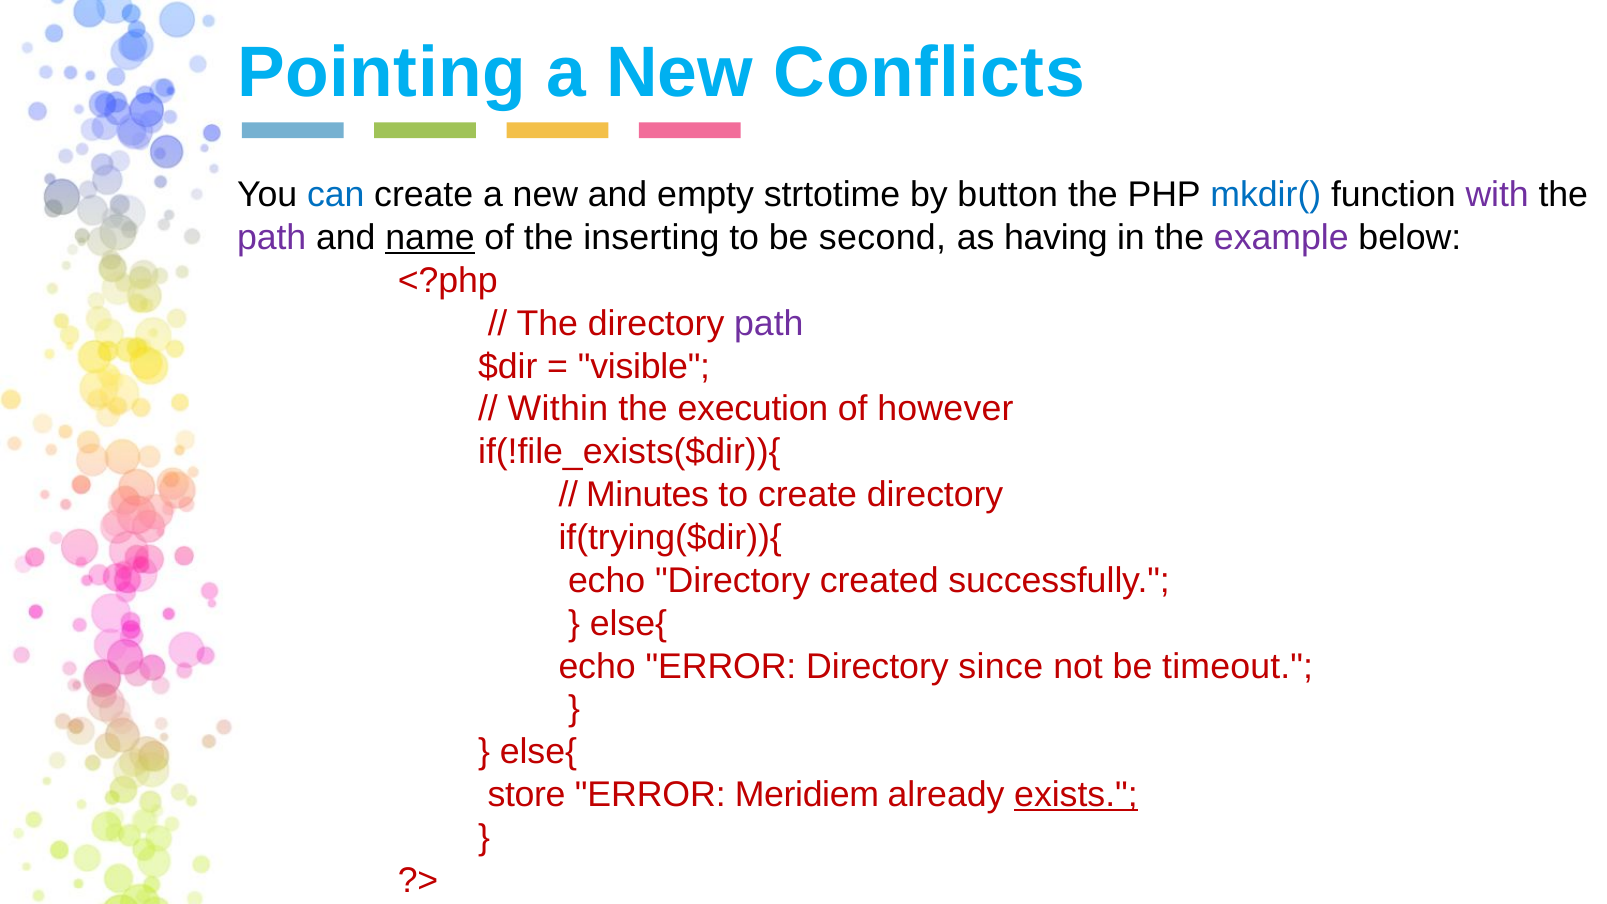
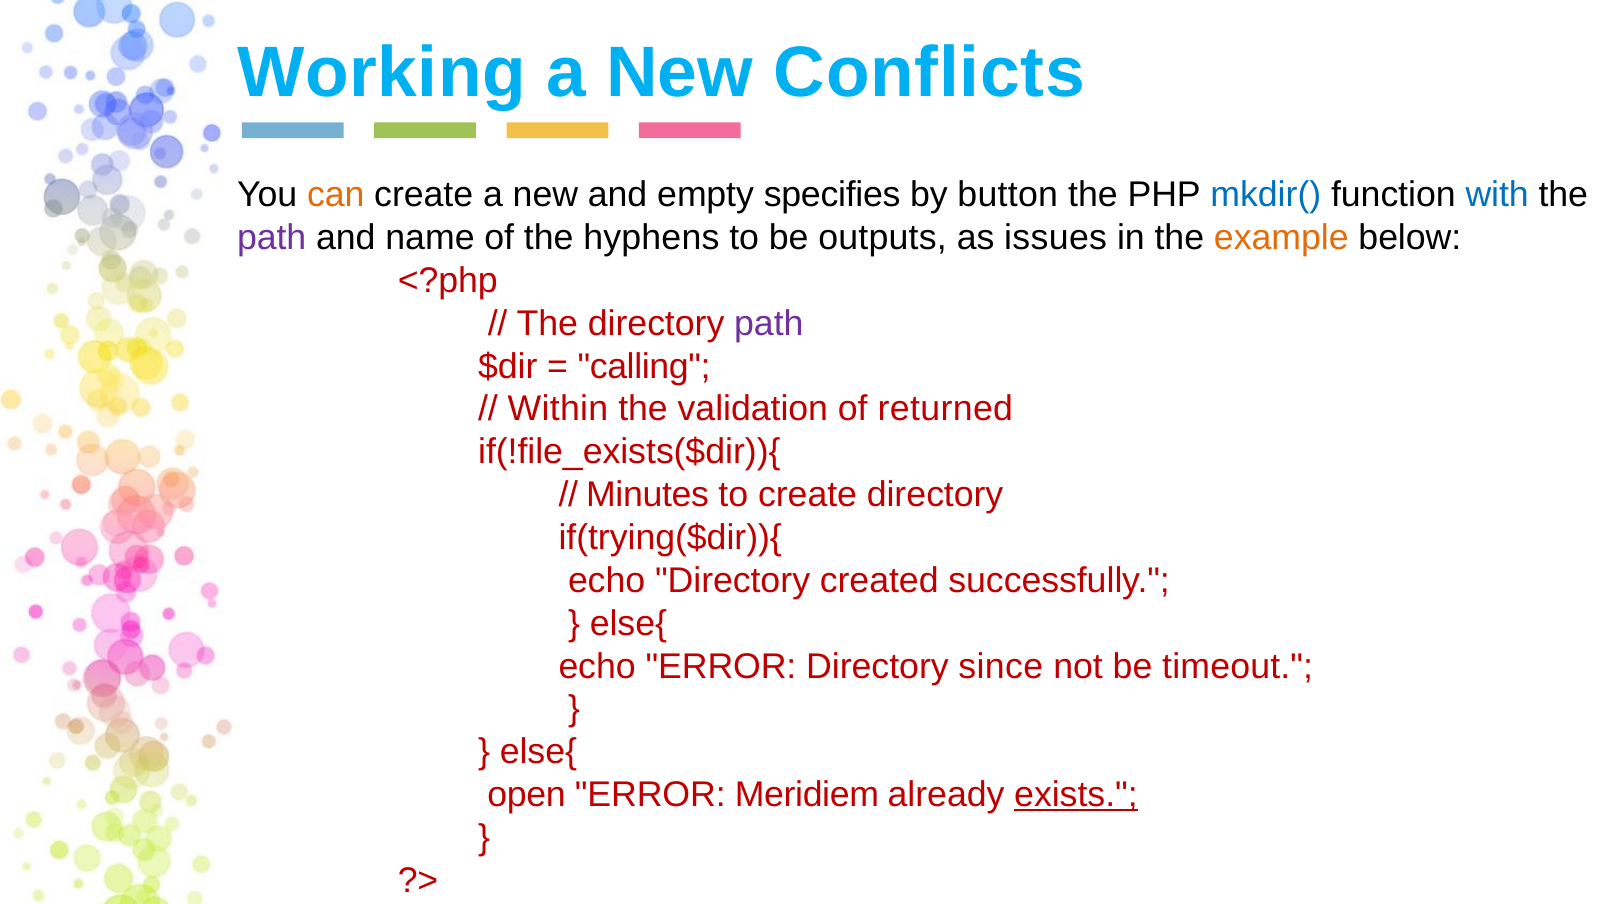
Pointing: Pointing -> Working (382, 73)
can colour: blue -> orange (336, 195)
strtotime: strtotime -> specifies (832, 195)
with colour: purple -> blue (1497, 195)
name underline: present -> none (430, 238)
inserting: inserting -> hyphens (651, 238)
second: second -> outputs (883, 238)
having: having -> issues (1056, 238)
example colour: purple -> orange (1281, 238)
visible: visible -> calling (644, 366)
execution: execution -> validation (753, 409)
however: however -> returned (945, 409)
store: store -> open (527, 795)
